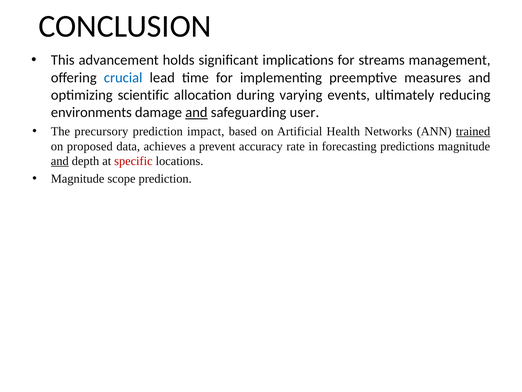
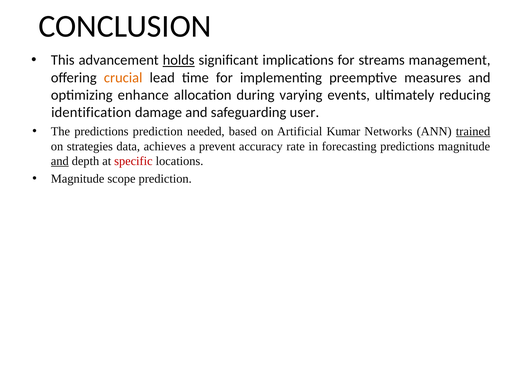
holds underline: none -> present (179, 60)
crucial colour: blue -> orange (123, 78)
scientific: scientific -> enhance (143, 95)
environments: environments -> identification (91, 112)
and underline: present -> none (196, 112)
The precursory: precursory -> predictions (101, 131)
impact: impact -> needed (206, 131)
Health: Health -> Kumar (343, 131)
proposed: proposed -> strategies (90, 146)
